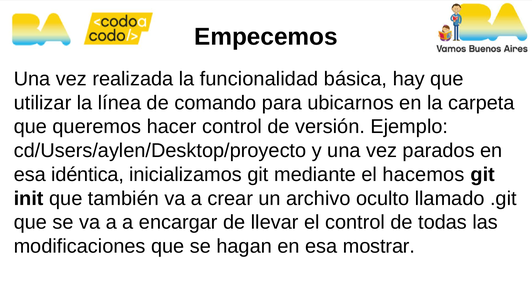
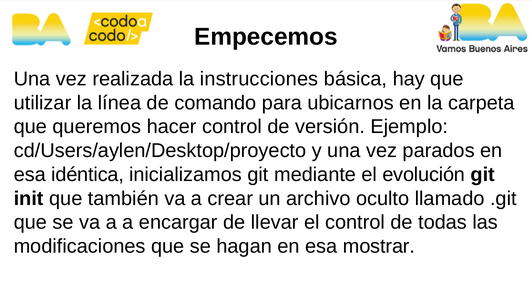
funcionalidad: funcionalidad -> instrucciones (259, 79)
hacemos: hacemos -> evolución (424, 175)
